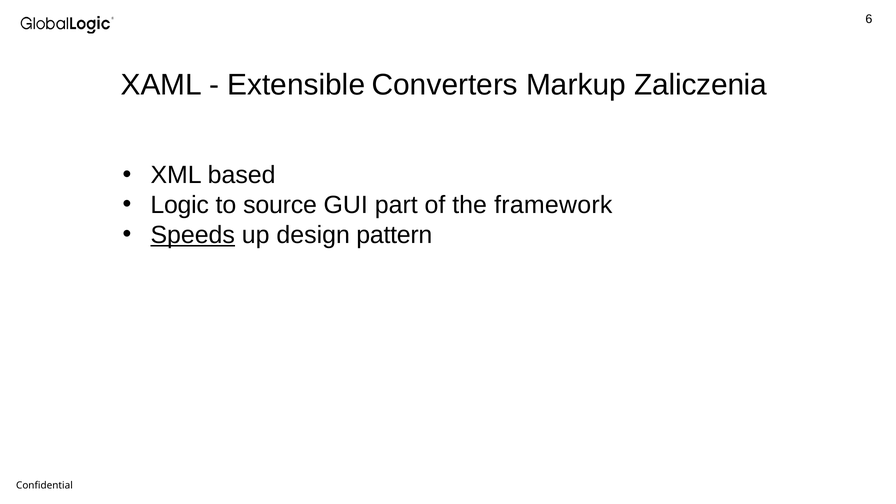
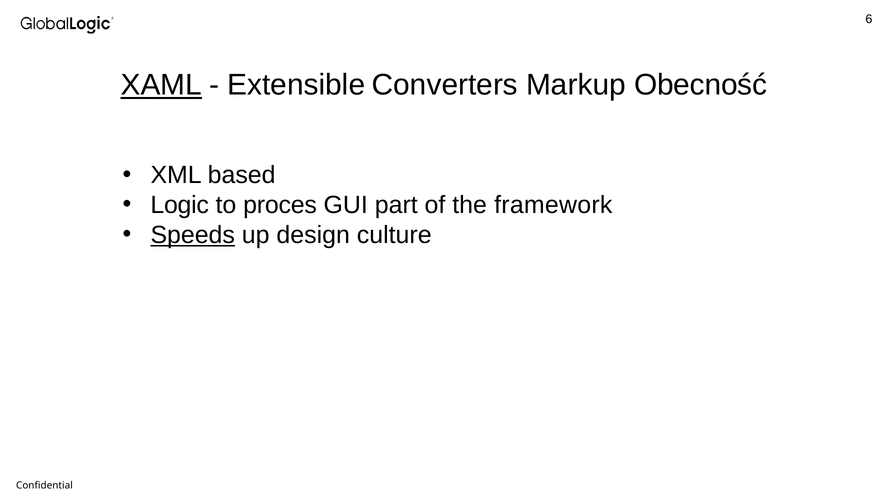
XAML underline: none -> present (161, 85)
Zaliczenia: Zaliczenia -> Obecność (701, 85)
source: source -> proces (280, 205)
pattern: pattern -> culture (394, 235)
